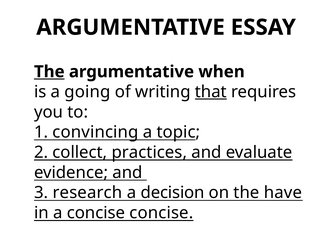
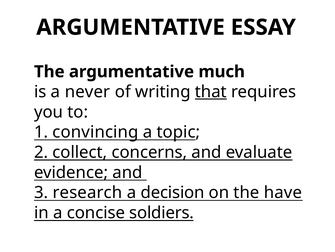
The underline: present -> none (49, 72)
when: when -> much (222, 72)
going: going -> never (87, 92)
practices: practices -> concerns (149, 152)
concise concise: concise -> soldiers (162, 212)
